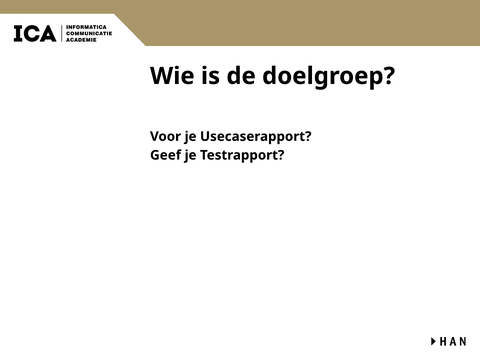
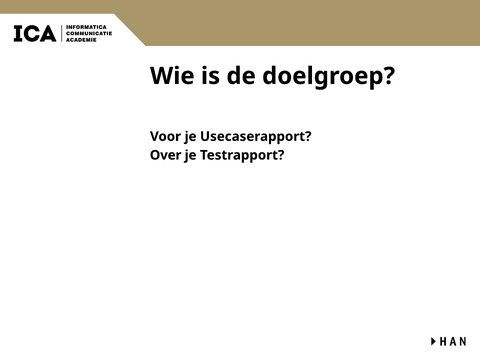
Geef: Geef -> Over (166, 155)
